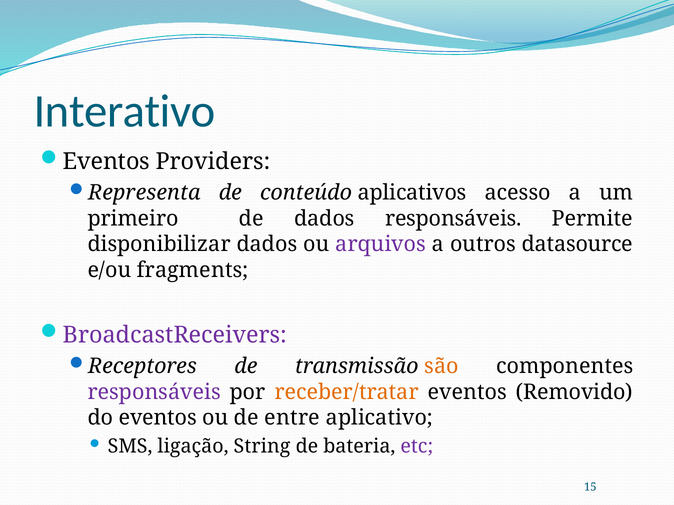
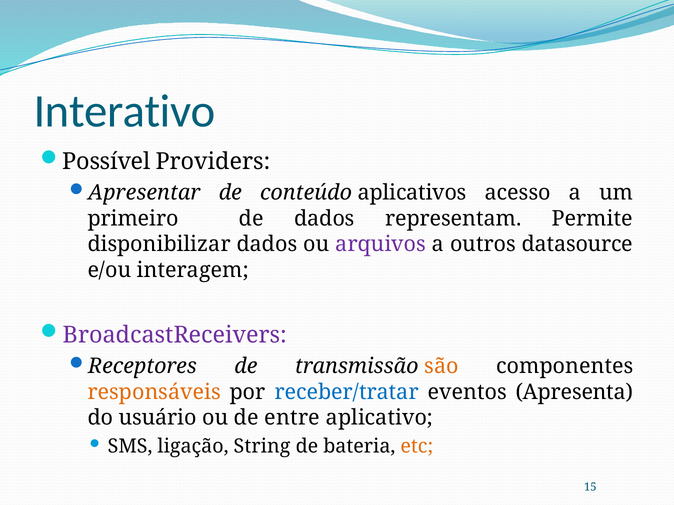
Eventos: Eventos -> Possível (106, 162)
Representa: Representa -> Apresentar (144, 193)
dados responsáveis: responsáveis -> representam (453, 219)
fragments: fragments -> interagem (193, 270)
responsáveis colour: purple -> orange (154, 392)
receber/tratar colour: orange -> blue (347, 392)
Removido: Removido -> Apresenta (574, 392)
do eventos: eventos -> usuário (158, 418)
etc colour: purple -> orange (417, 447)
